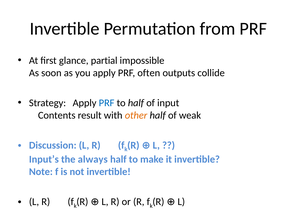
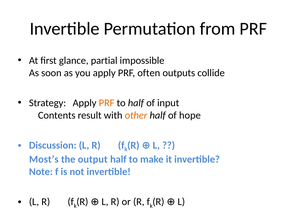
PRF colour: blue -> orange (107, 103)
weak: weak -> hope (190, 115)
Input’s: Input’s -> Most’s (44, 159)
always: always -> output (93, 159)
